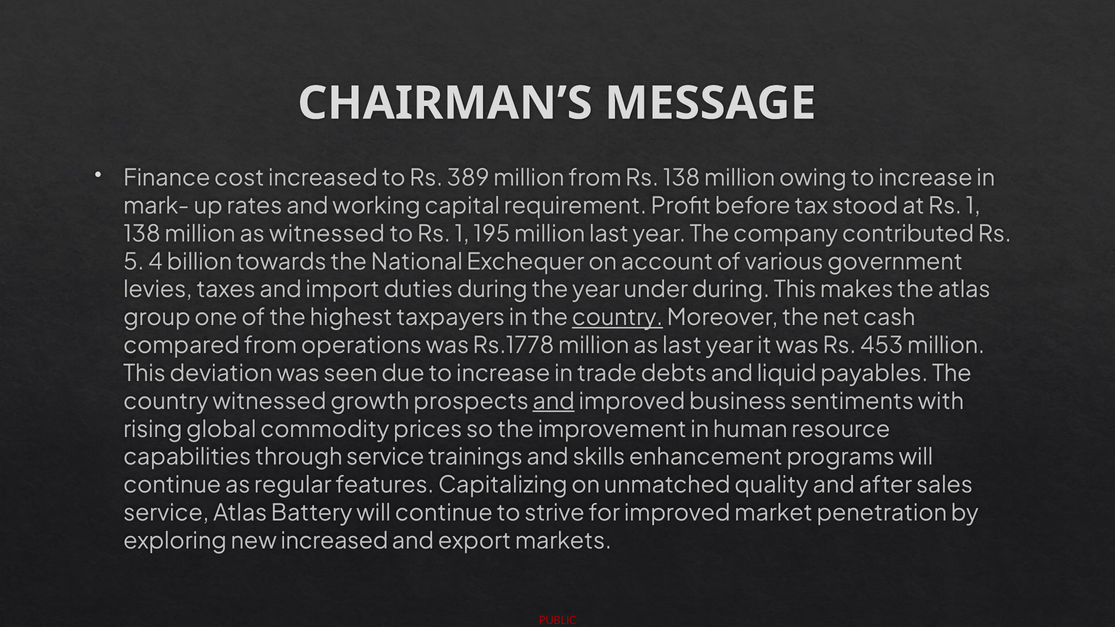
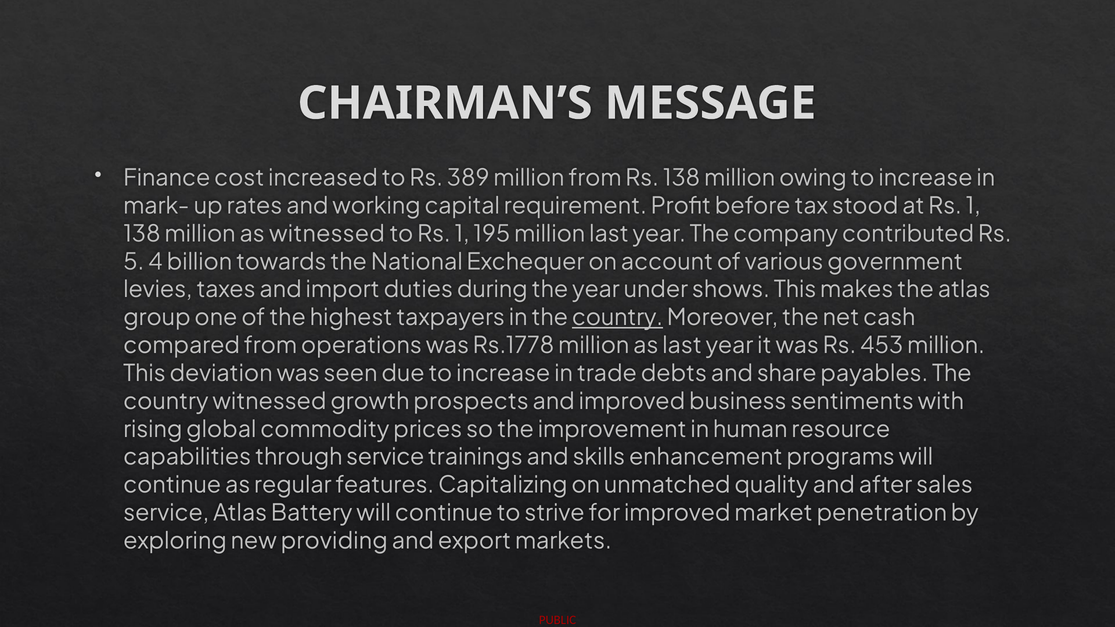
under during: during -> shows (731, 290)
liquid: liquid -> share (787, 374)
and underline: present -> none (554, 402)
new increased: increased -> providing (334, 541)
